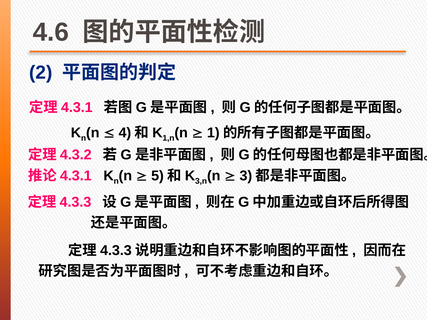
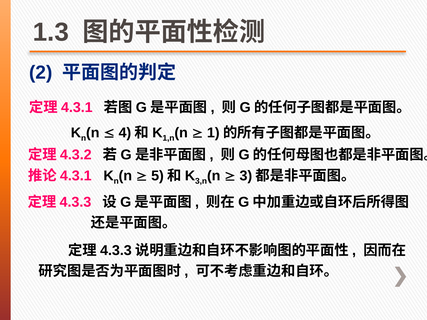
4.6: 4.6 -> 1.3 (51, 32)
